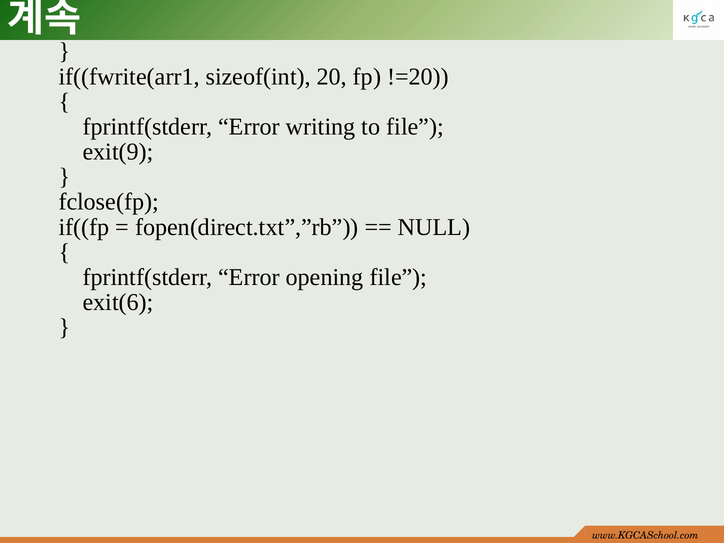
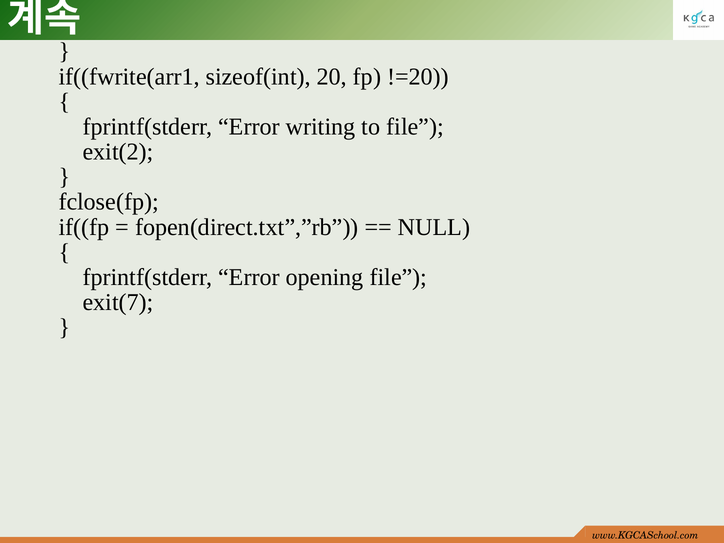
exit(9: exit(9 -> exit(2 (118, 152)
exit(6: exit(6 -> exit(7 (118, 302)
